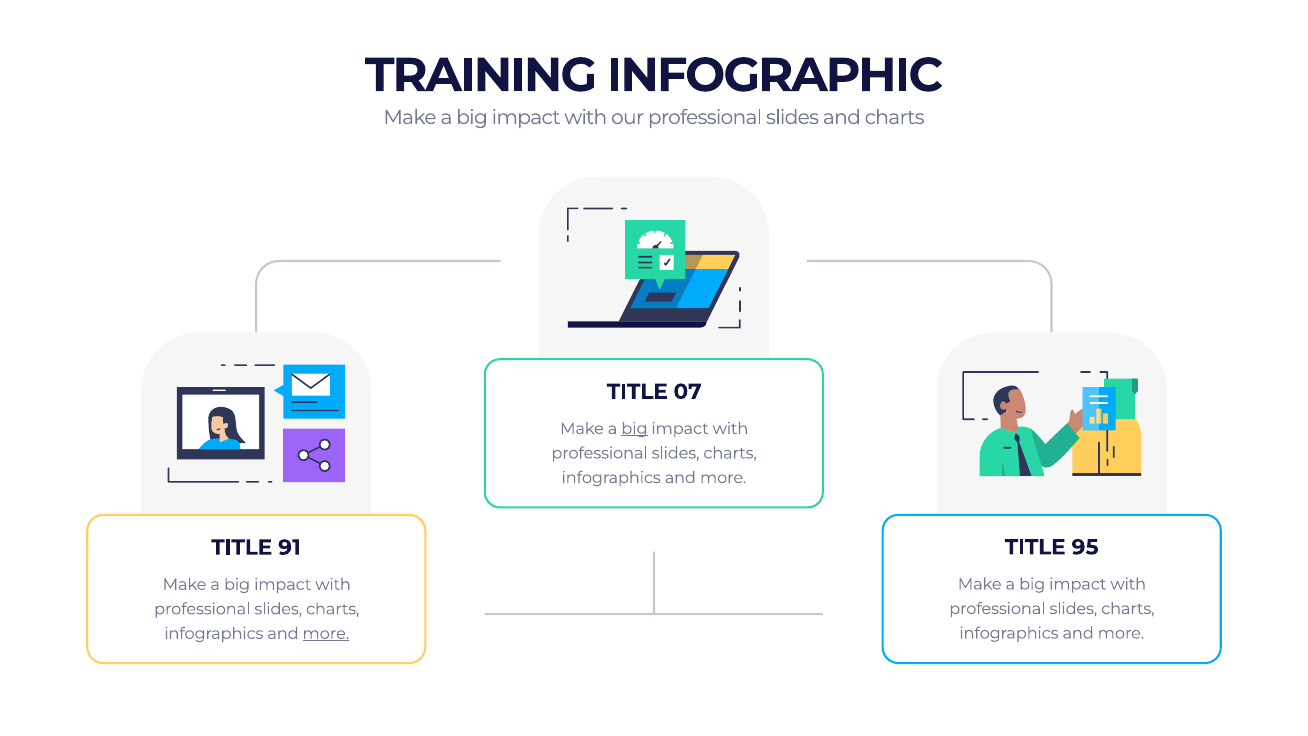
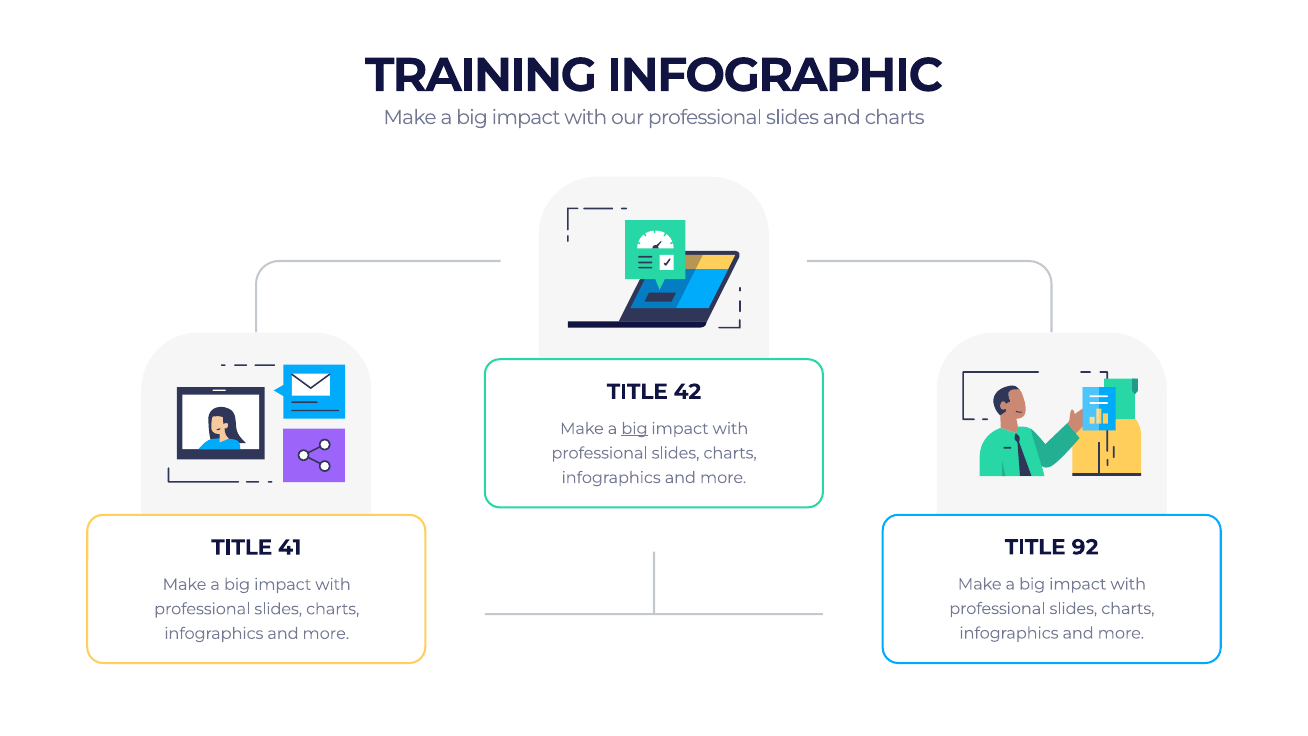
07: 07 -> 42 (687, 392)
95: 95 -> 92 (1085, 547)
91: 91 -> 41 (290, 547)
more underline: present -> none (326, 633)
